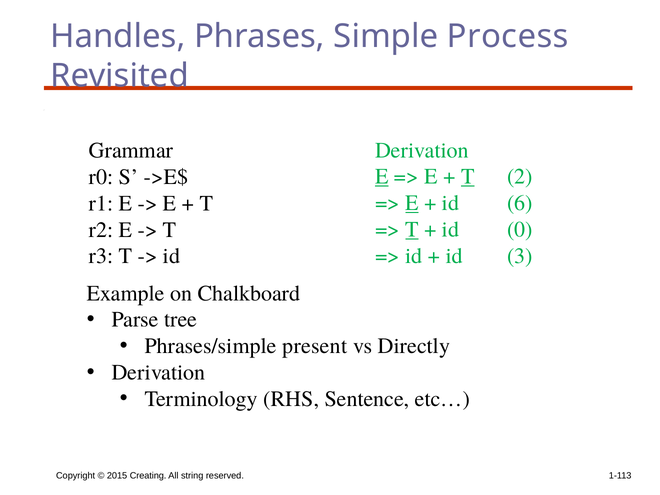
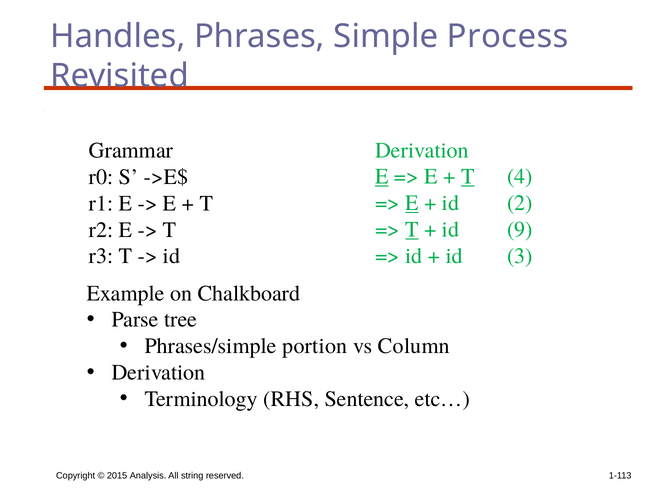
2: 2 -> 4 (520, 177)
6: 6 -> 2 (520, 203)
0: 0 -> 9 (520, 230)
present: present -> portion (315, 346)
Directly: Directly -> Column (414, 346)
Creating: Creating -> Analysis (148, 476)
